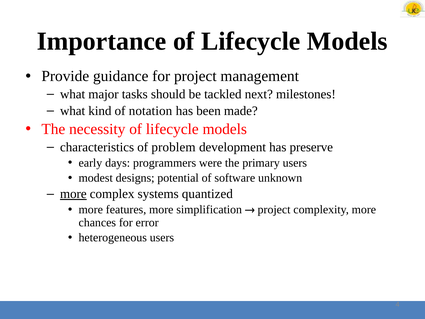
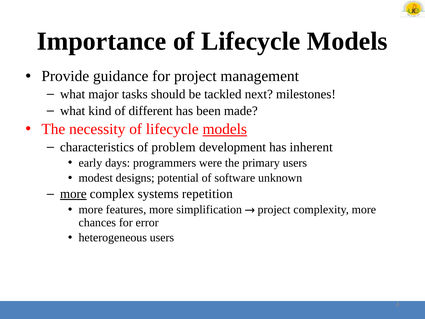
notation: notation -> different (151, 111)
models underline: none -> present (225, 129)
preserve: preserve -> inherent (311, 147)
quantized: quantized -> repetition (207, 194)
